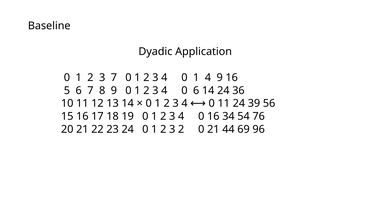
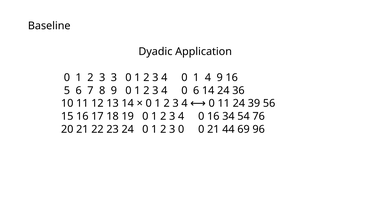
3 7: 7 -> 3 (114, 78)
2 3 2: 2 -> 0 (181, 129)
